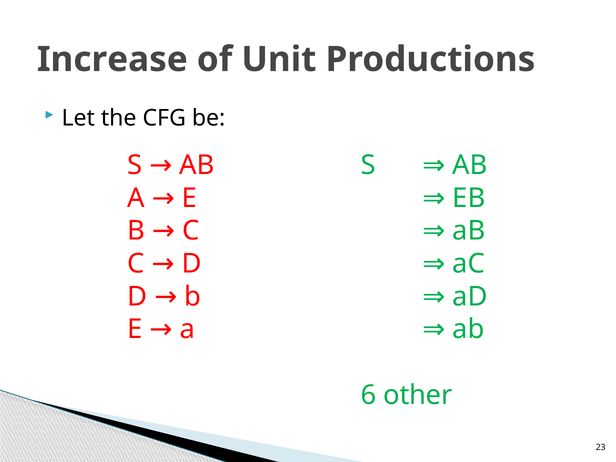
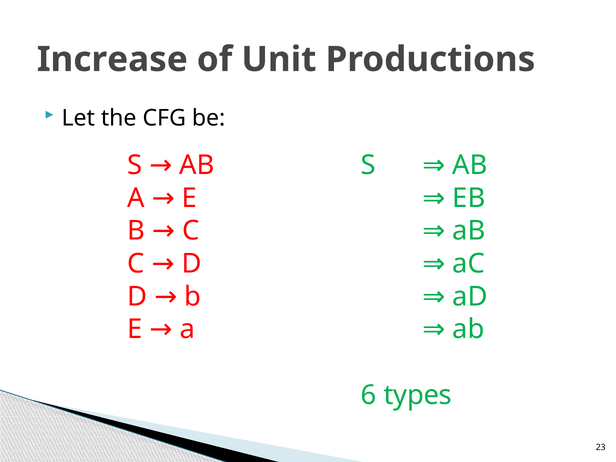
other: other -> types (418, 395)
